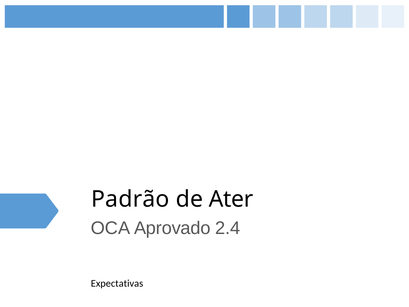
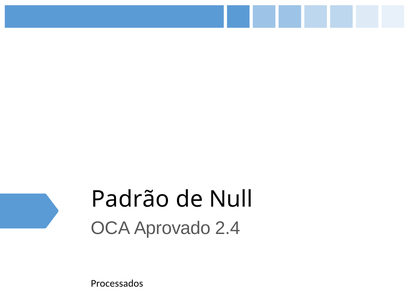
Ater: Ater -> Null (231, 199)
Expectativas: Expectativas -> Processados (117, 283)
